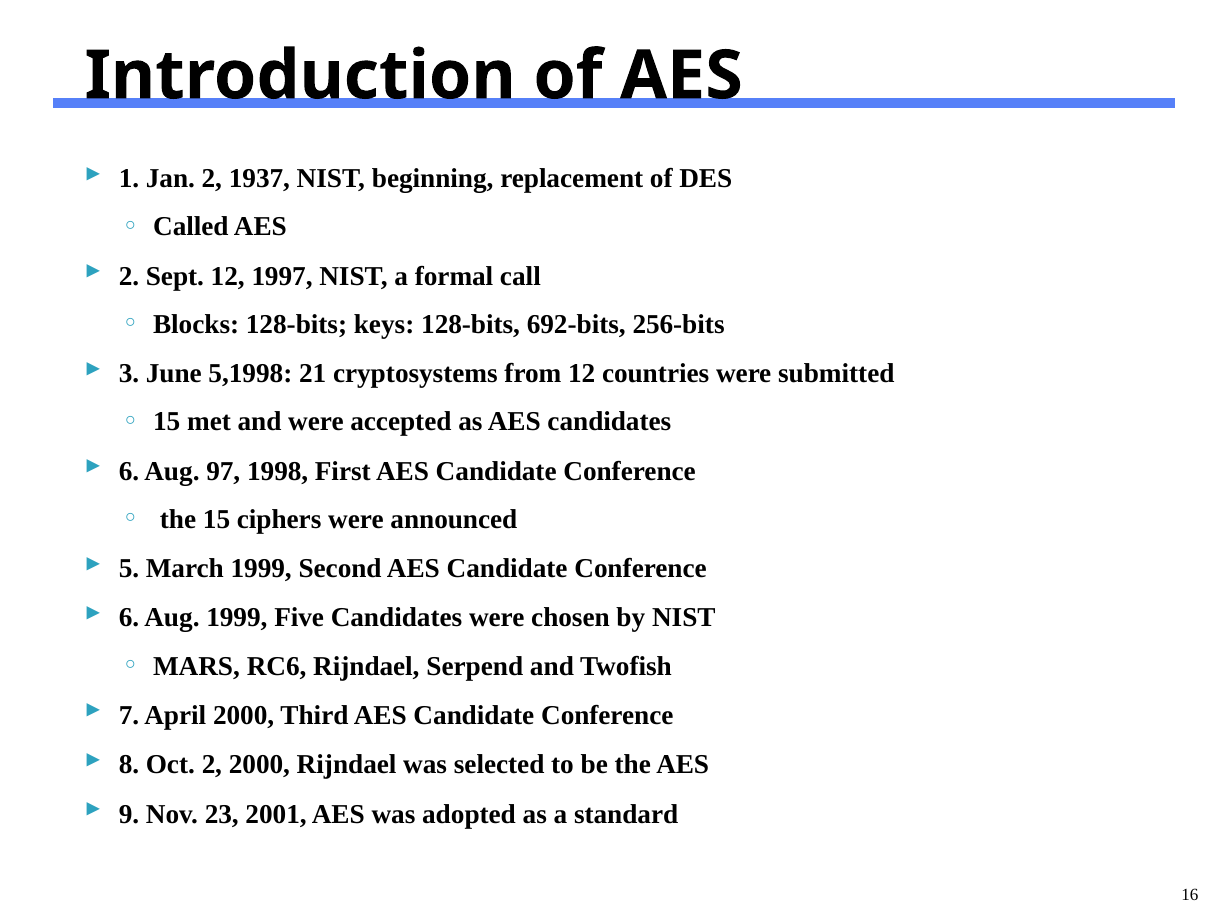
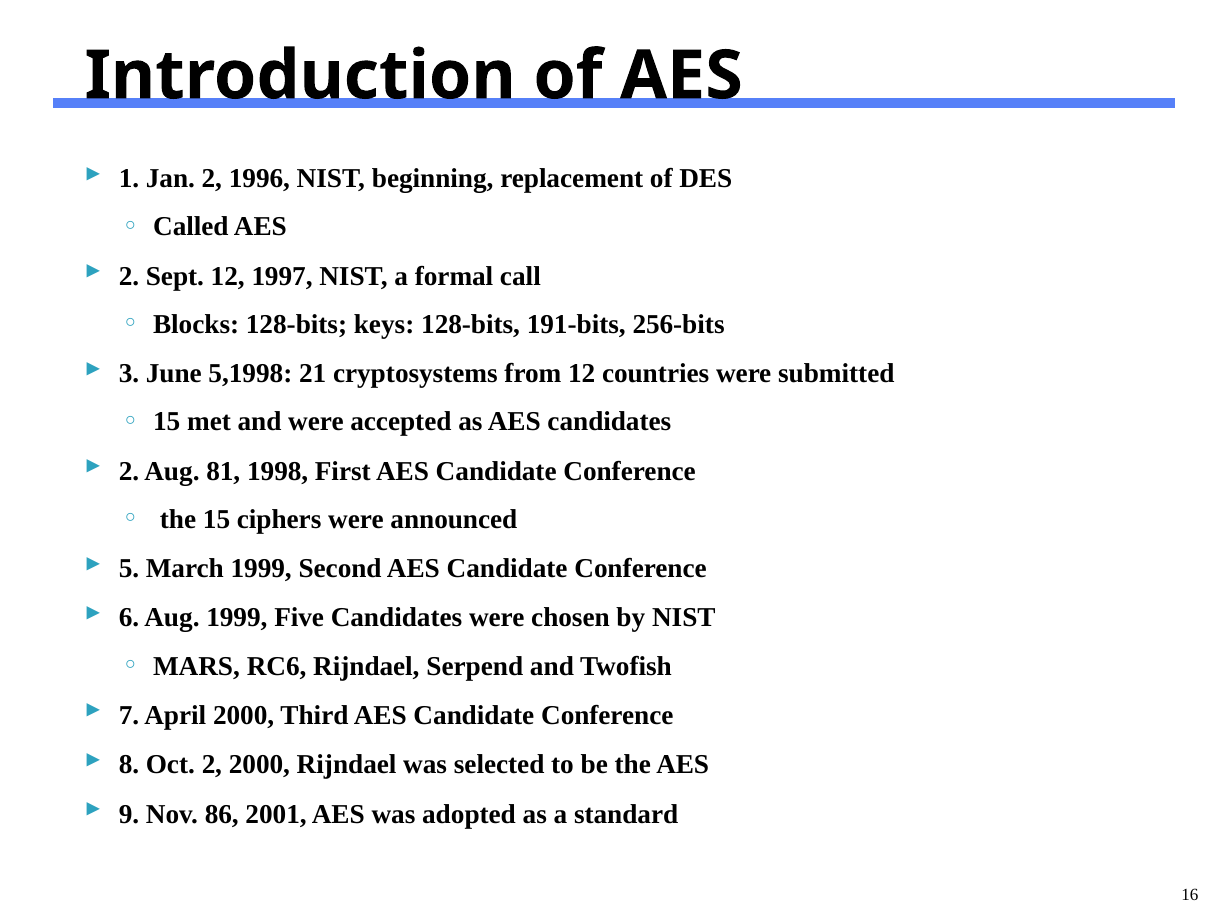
1937: 1937 -> 1996 (259, 179)
692-bits: 692-bits -> 191-bits (576, 324)
6: 6 -> 2 (129, 471)
97: 97 -> 81 (223, 471)
23: 23 -> 86 (222, 814)
